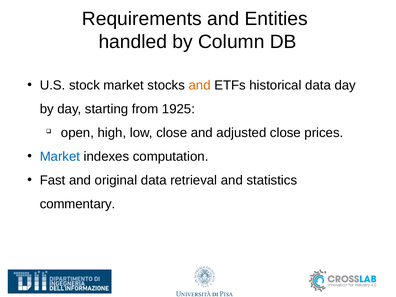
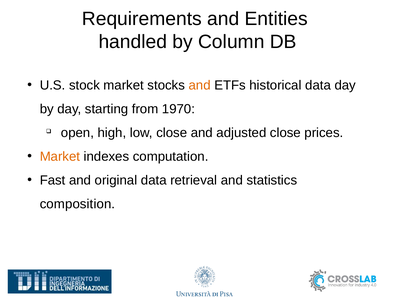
1925: 1925 -> 1970 (178, 109)
Market colour: blue -> orange (60, 157)
commentary: commentary -> composition (77, 204)
